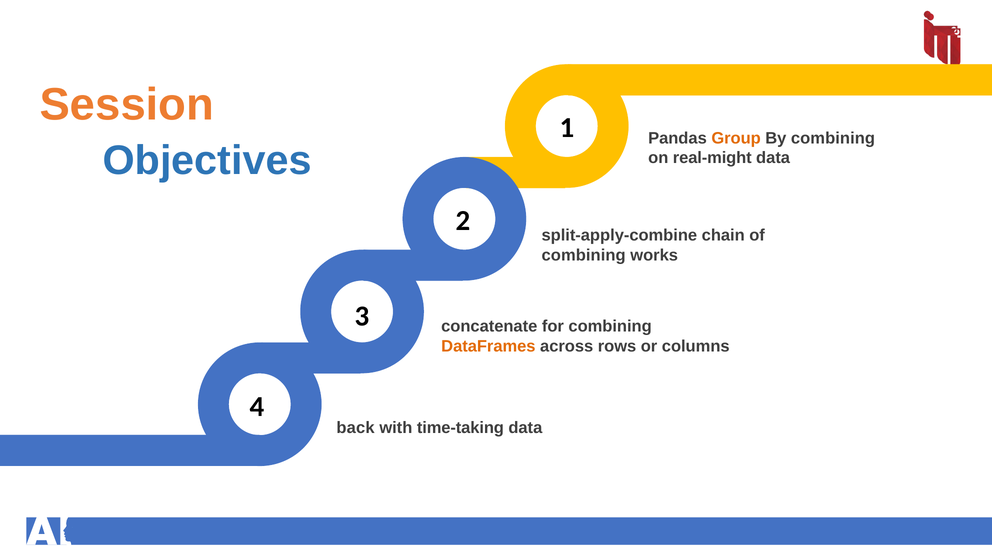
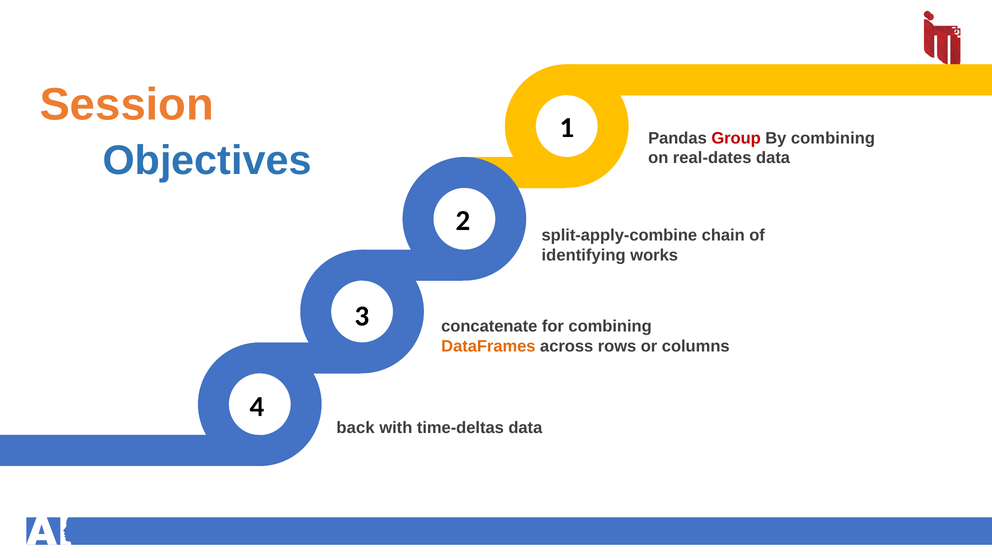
Group colour: orange -> red (736, 138)
real-might: real-might -> real-dates (712, 158)
combining: combining -> identifying (584, 255)
time-taking: time-taking -> time-deltas (460, 428)
